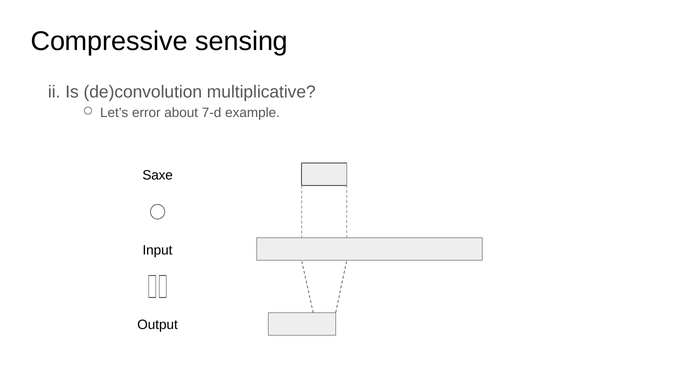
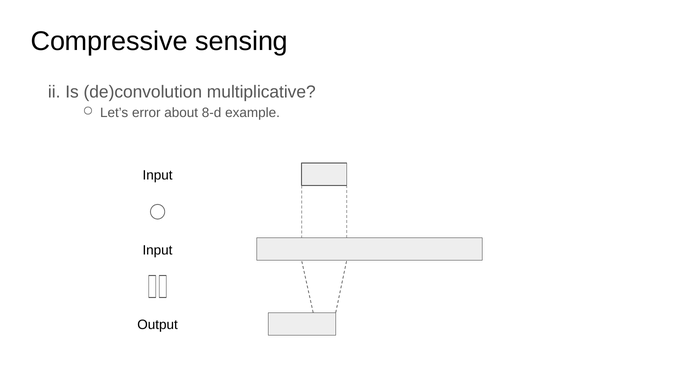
7-d: 7-d -> 8-d (212, 112)
Saxe: Saxe -> Input (158, 175)
